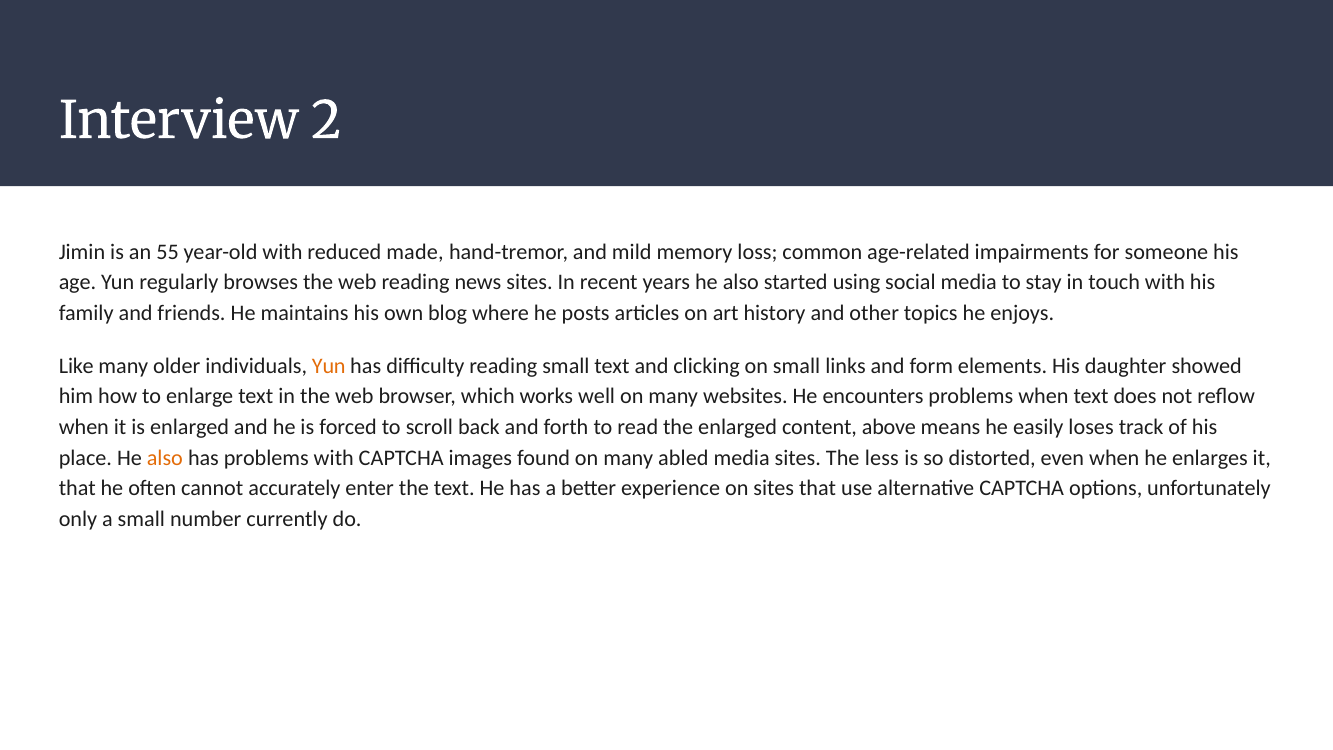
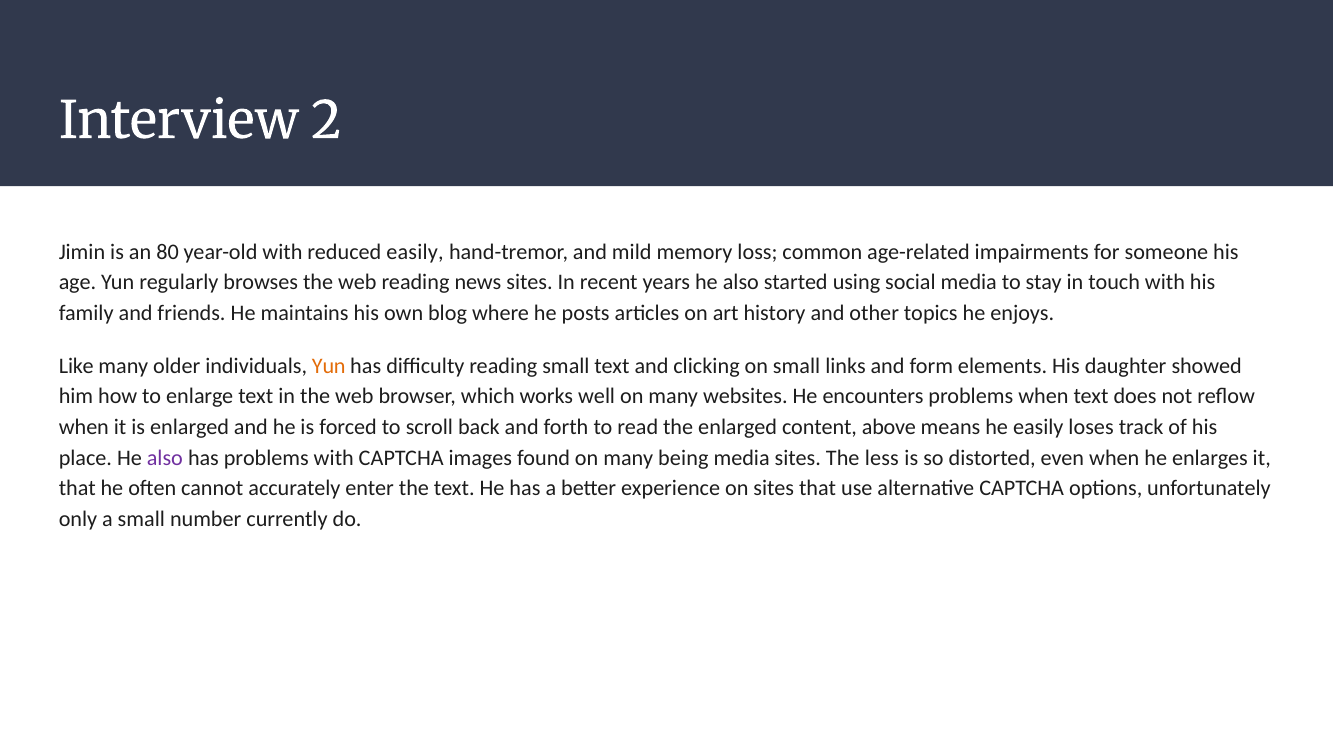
55: 55 -> 80 (168, 252)
reduced made: made -> easily (415, 252)
also colour: orange -> purple (165, 458)
abled: abled -> being (683, 458)
